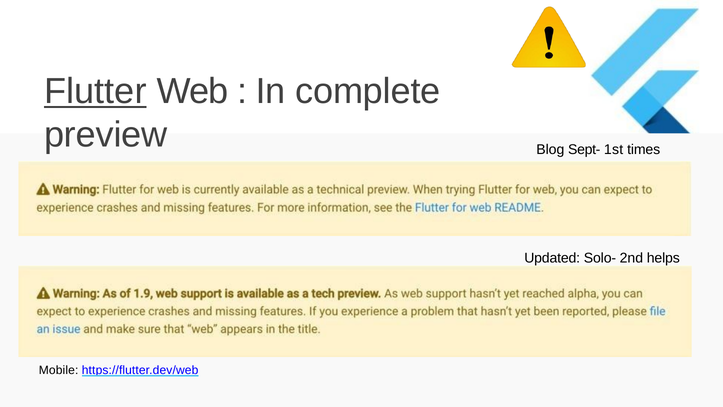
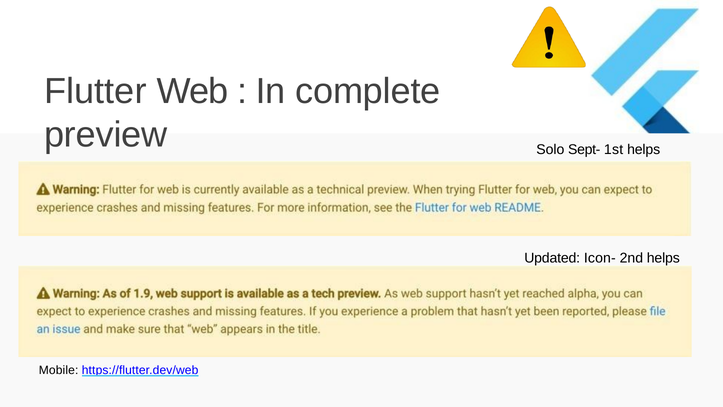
Flutter underline: present -> none (95, 91)
Blog: Blog -> Solo (550, 149)
1st times: times -> helps (644, 149)
Solo-: Solo- -> Icon- (600, 258)
